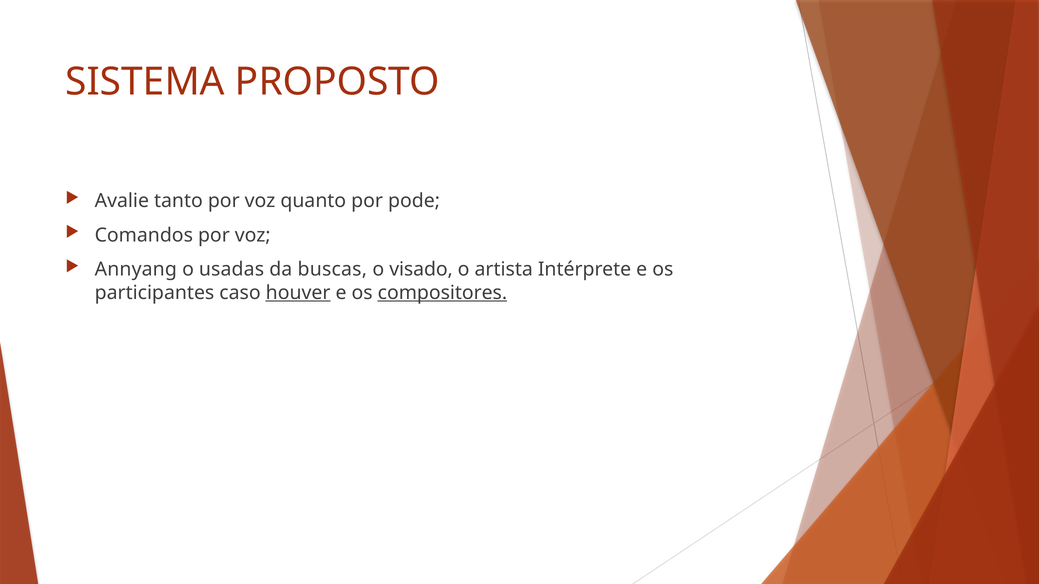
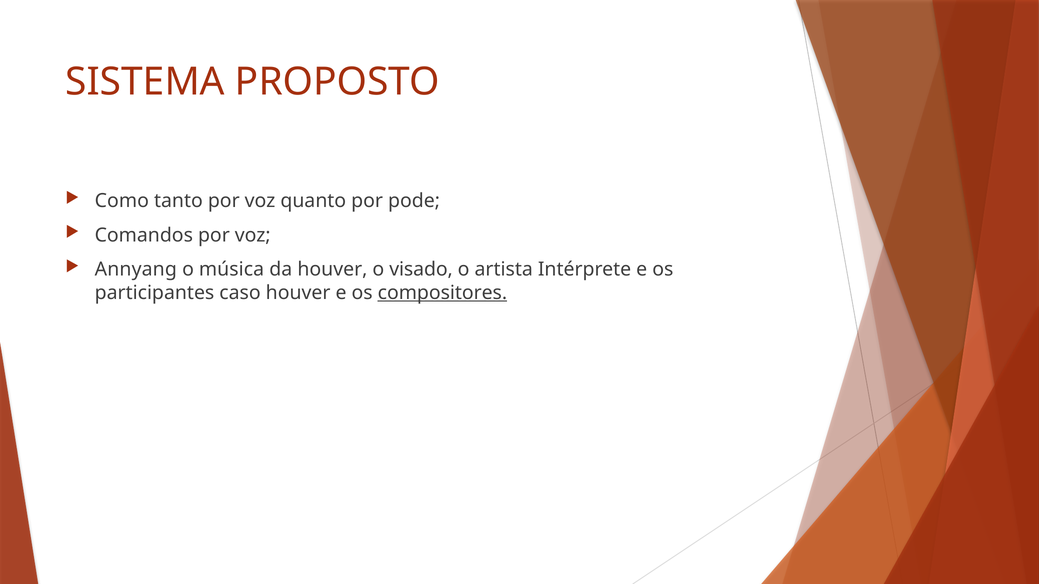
Avalie: Avalie -> Como (122, 201)
usadas: usadas -> música (232, 269)
da buscas: buscas -> houver (332, 269)
houver underline: present -> none (298, 293)
